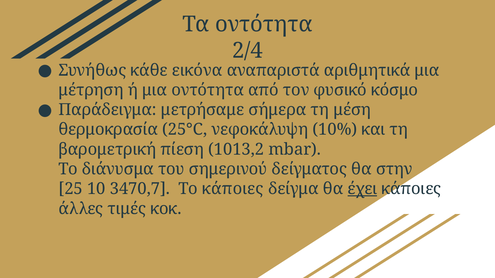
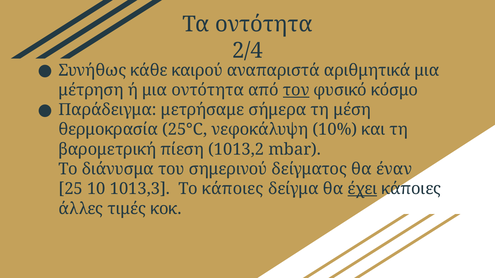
εικόνα: εικόνα -> καιρού (197, 70)
τον underline: none -> present (296, 90)
στην: στην -> έναν (394, 169)
3470,7: 3470,7 -> 1013,3 (140, 189)
